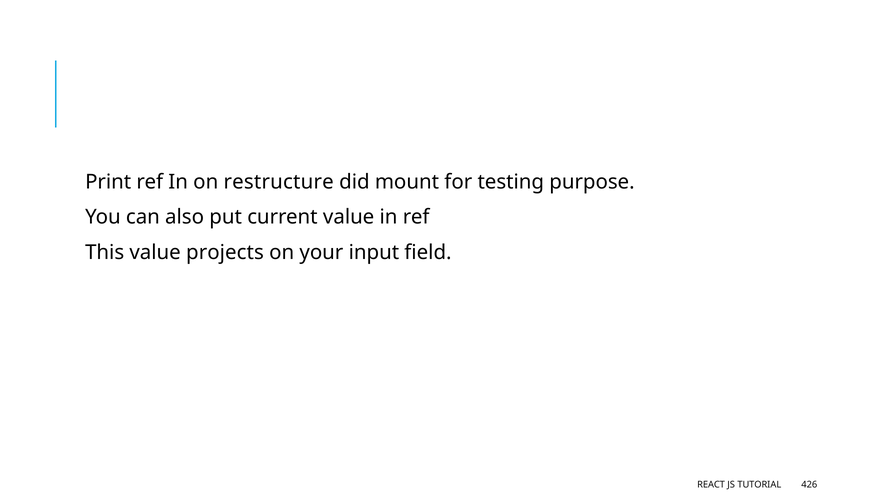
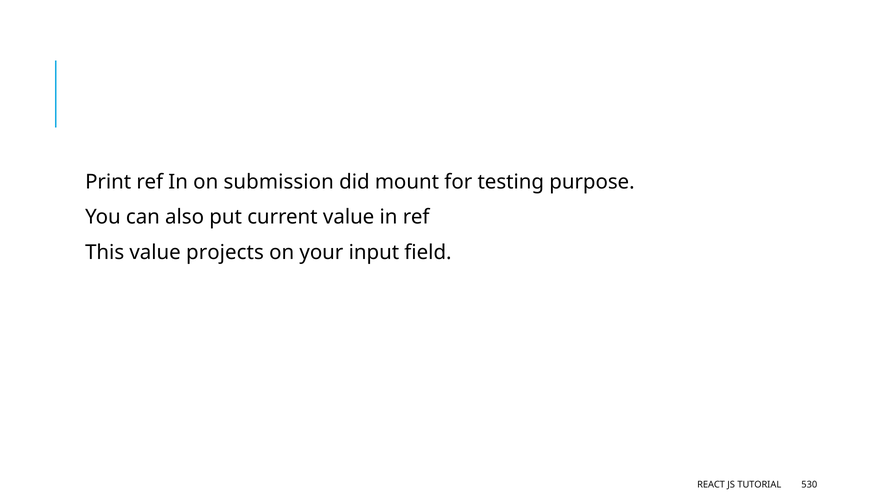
restructure: restructure -> submission (279, 182)
426: 426 -> 530 (809, 484)
